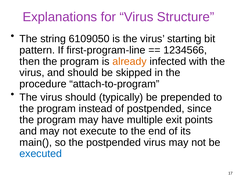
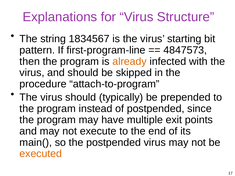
6109050: 6109050 -> 1834567 (89, 39)
1234566: 1234566 -> 4847573 (185, 50)
executed colour: blue -> orange (41, 154)
